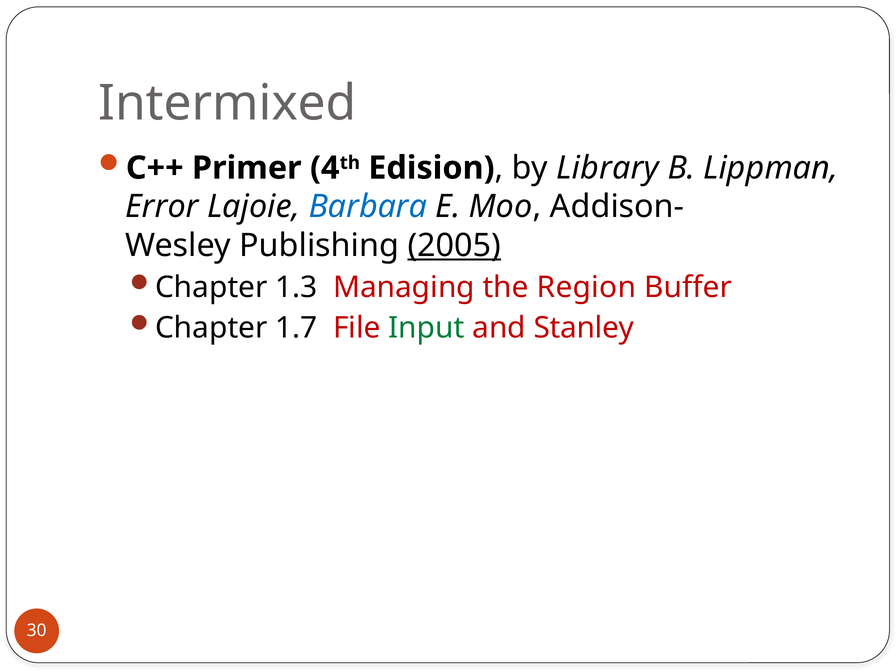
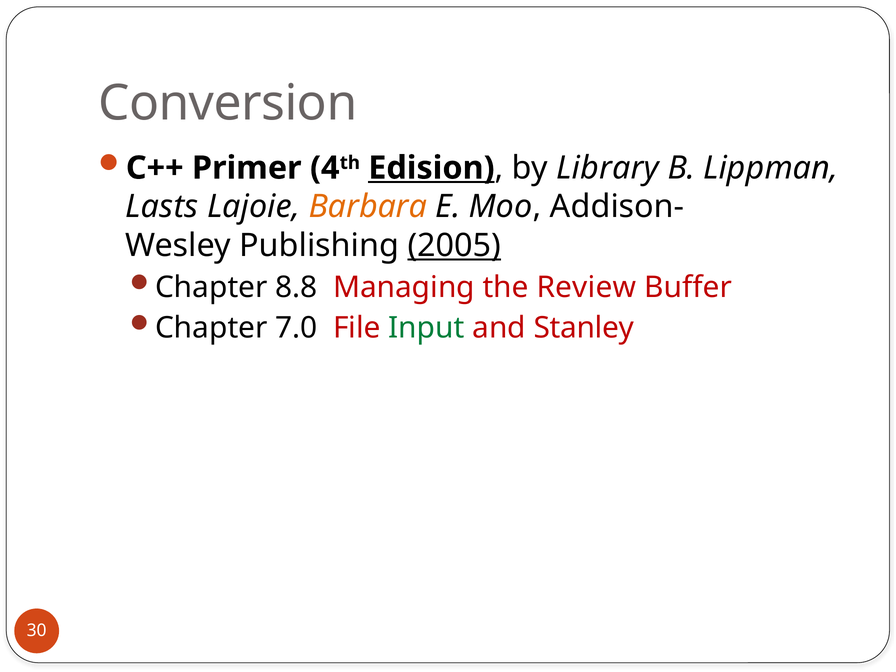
Intermixed: Intermixed -> Conversion (228, 104)
Edision underline: none -> present (431, 168)
Error: Error -> Lasts (162, 207)
Barbara colour: blue -> orange (368, 207)
1.3: 1.3 -> 8.8 (296, 287)
Region: Region -> Review (586, 287)
1.7: 1.7 -> 7.0 (296, 328)
